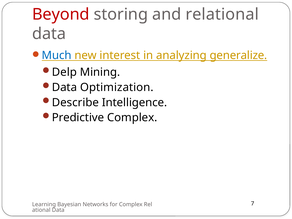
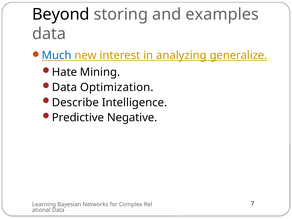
Beyond colour: red -> black (61, 14)
relational: relational -> examples (222, 14)
Delp: Delp -> Hate (64, 72)
Predictive Complex: Complex -> Negative (132, 118)
